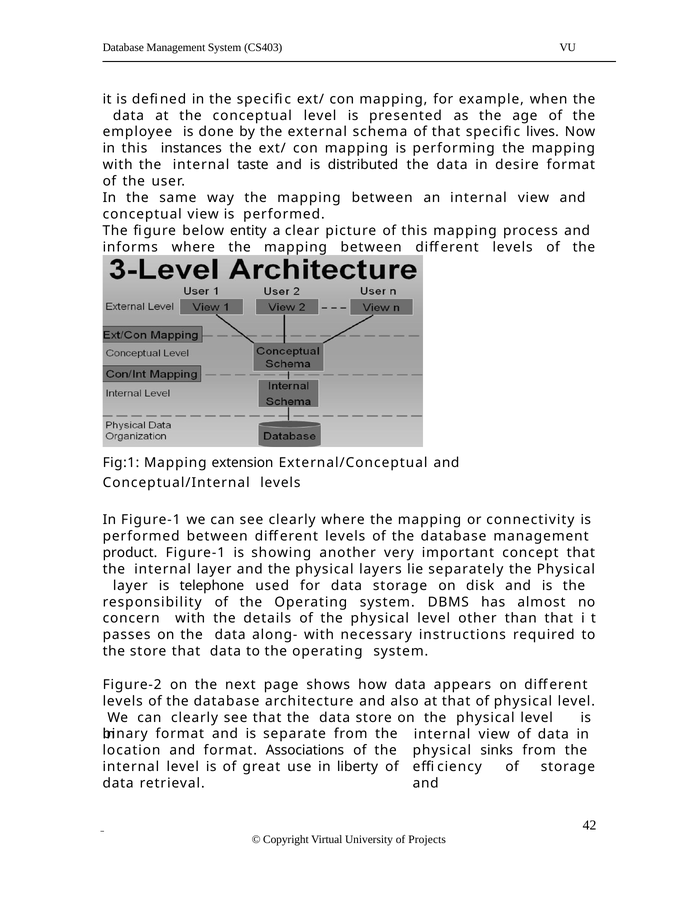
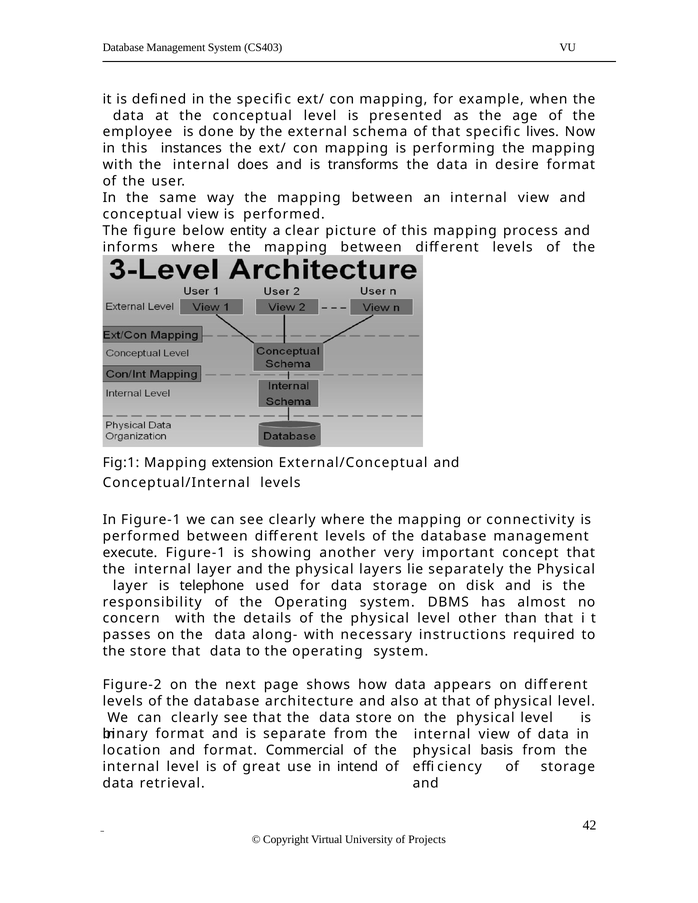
taste: taste -> does (253, 165)
distributed: distributed -> transforms (363, 165)
product: product -> execute (130, 553)
Associations: Associations -> Commercial (305, 751)
sinks: sinks -> basis (497, 751)
liberty: liberty -> intend (358, 767)
